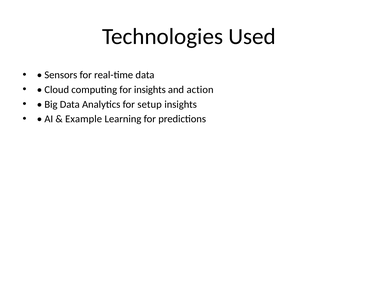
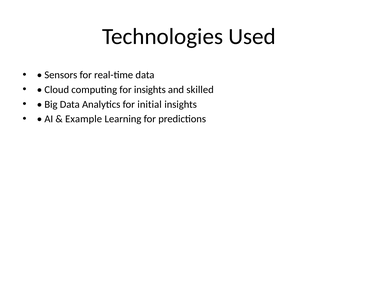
action: action -> skilled (200, 90)
setup: setup -> initial (150, 104)
